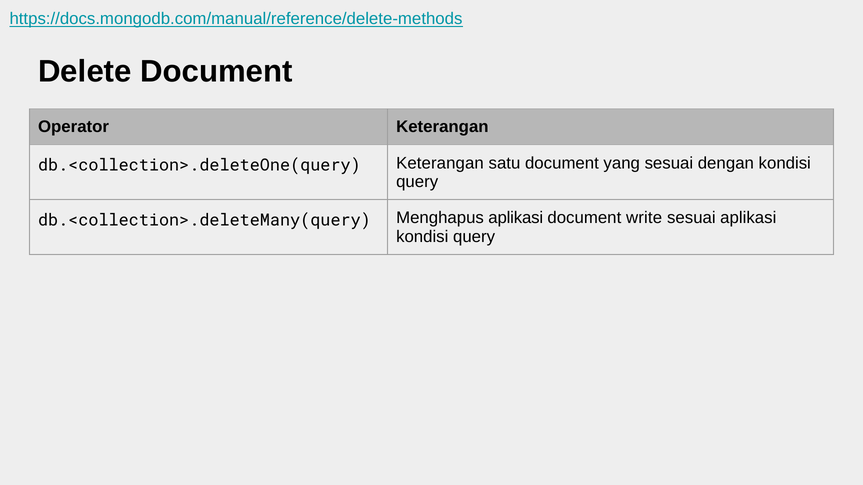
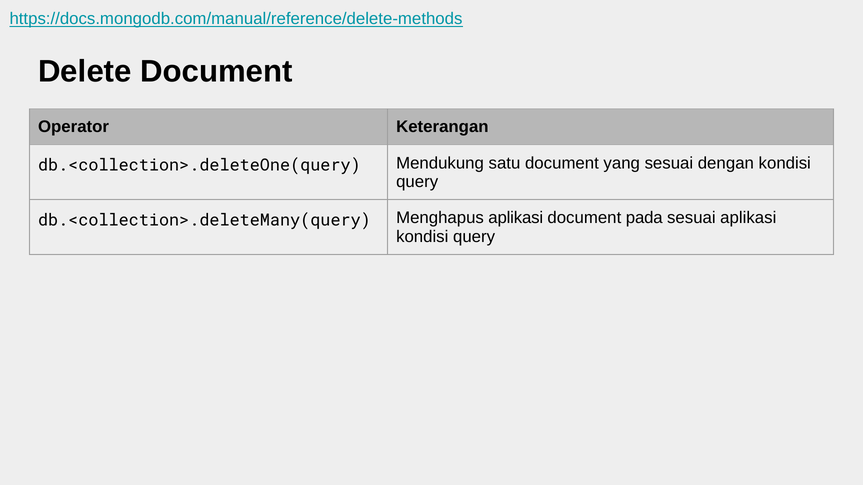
db.<collection>.deleteOne(query Keterangan: Keterangan -> Mendukung (440, 163)
write: write -> pada (644, 218)
